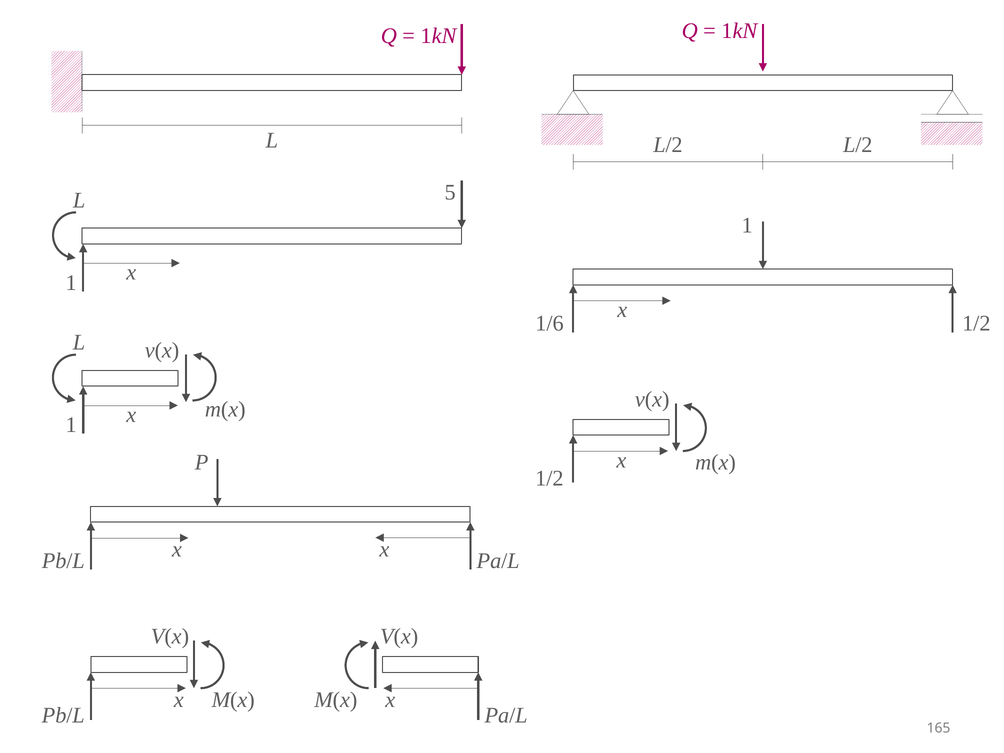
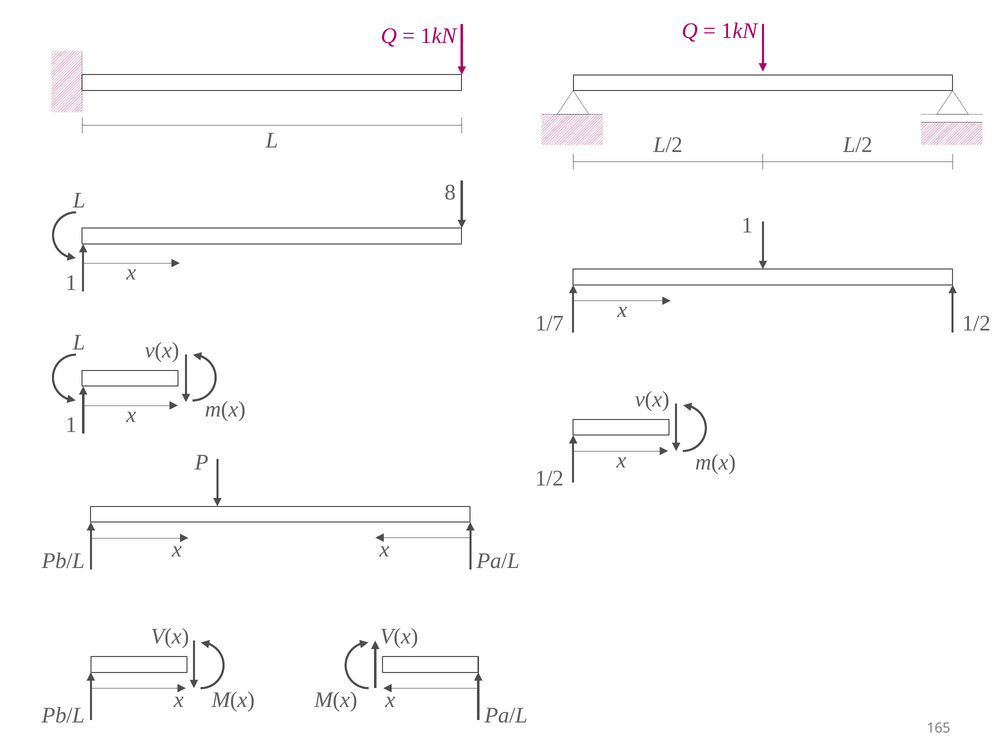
5: 5 -> 8 (450, 192)
1/6: 1/6 -> 1/7 (549, 324)
